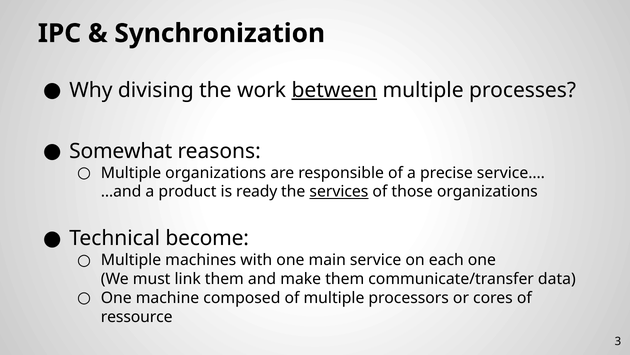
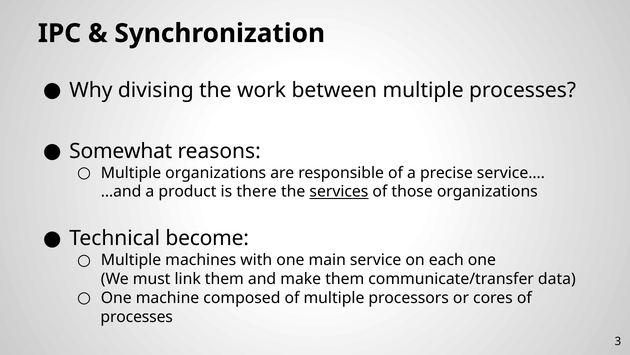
between underline: present -> none (334, 90)
ready: ready -> there (257, 191)
ressource: ressource -> processes (137, 316)
